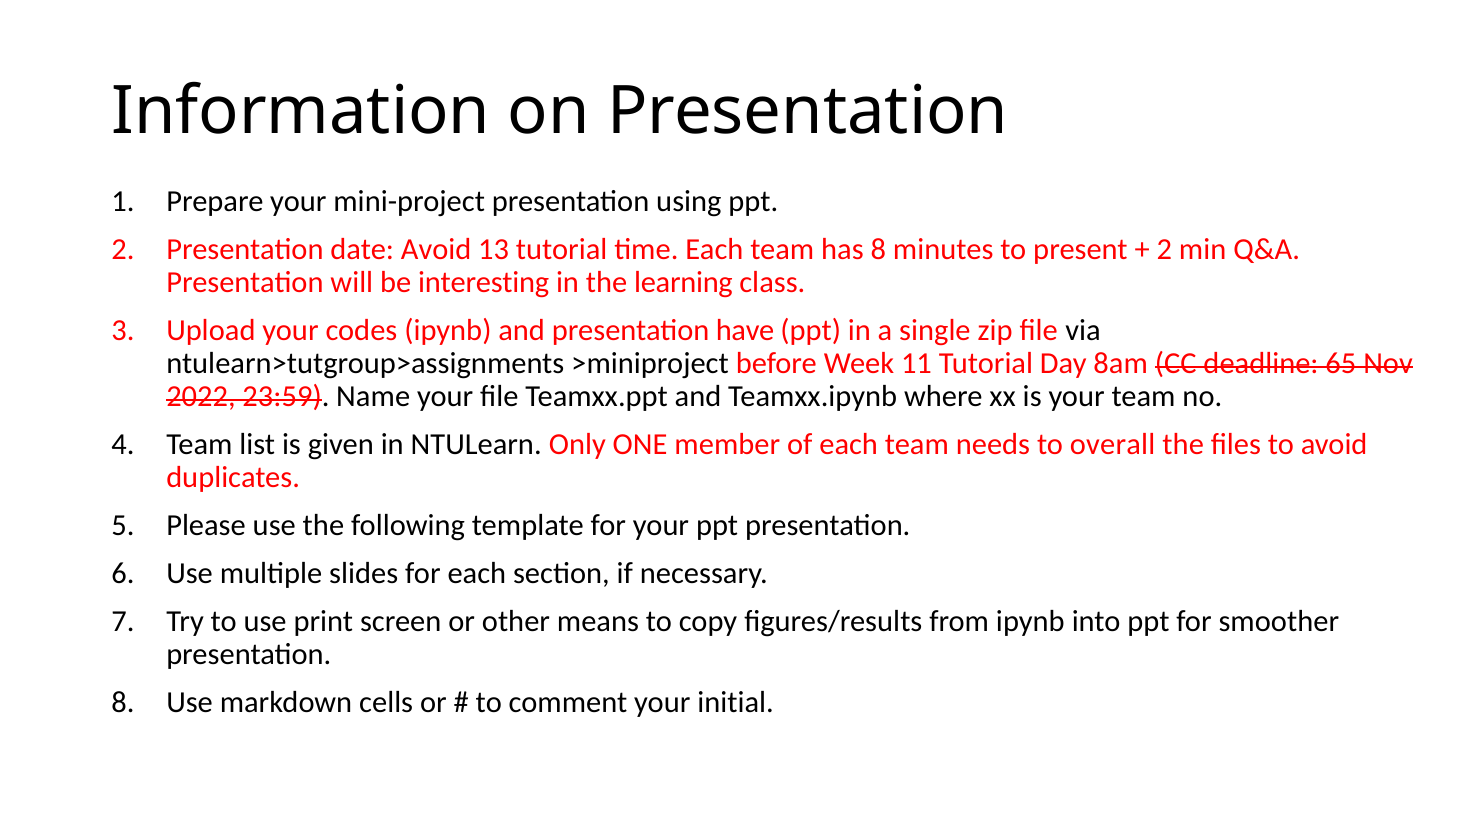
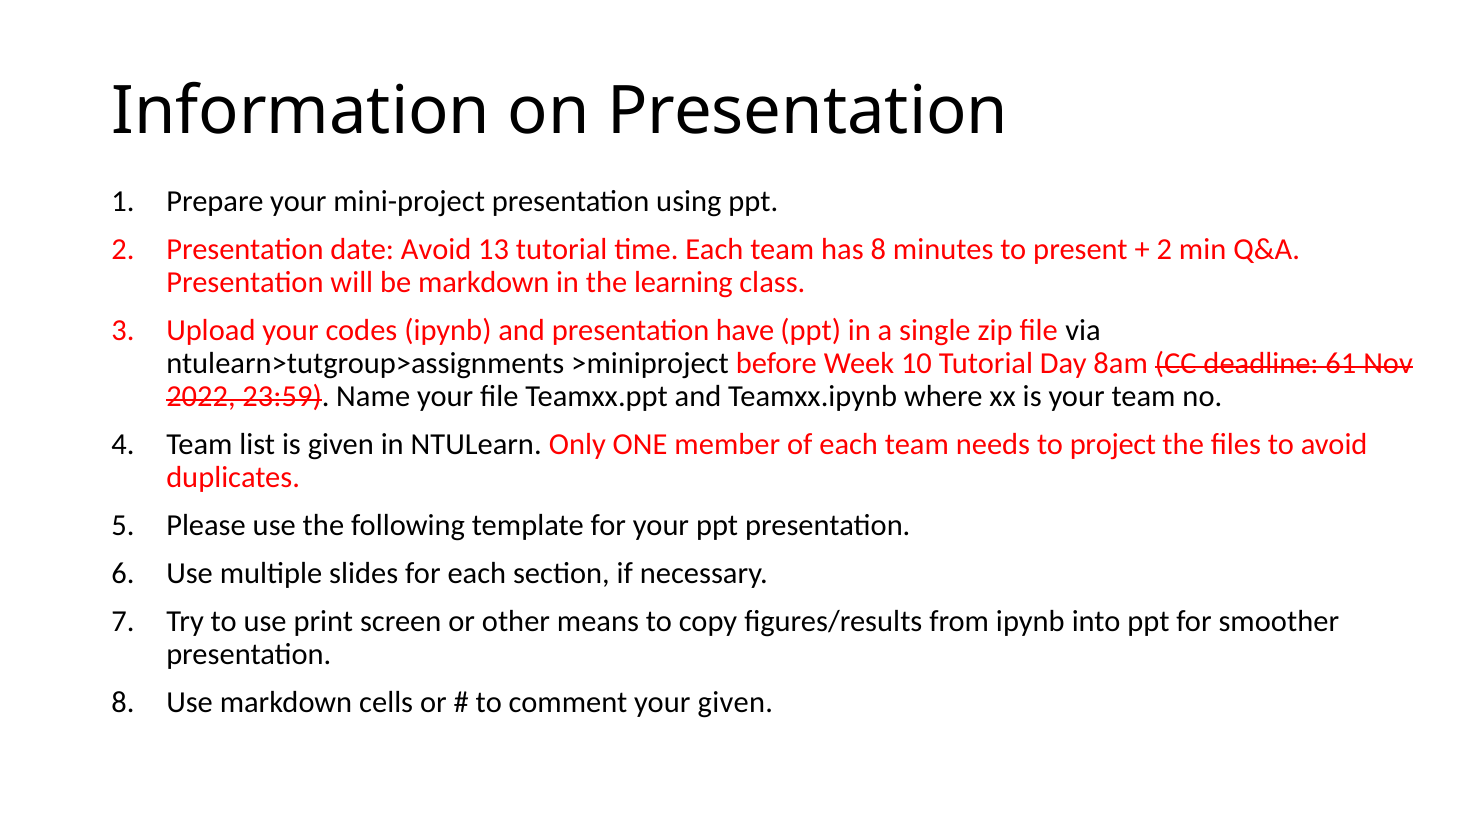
be interesting: interesting -> markdown (484, 282)
11: 11 -> 10 (917, 363)
65: 65 -> 61 (1341, 363)
overall: overall -> project (1113, 444)
your initial: initial -> given (735, 703)
